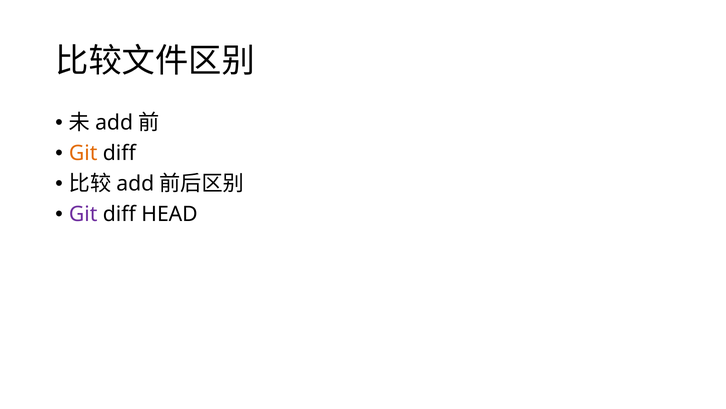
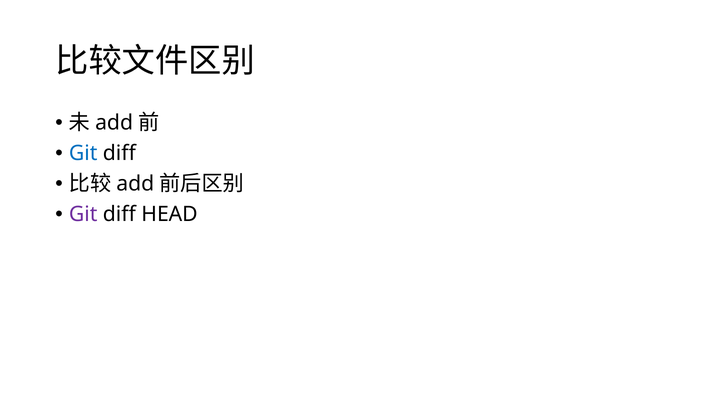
Git colour: orange -> blue (83, 153)
